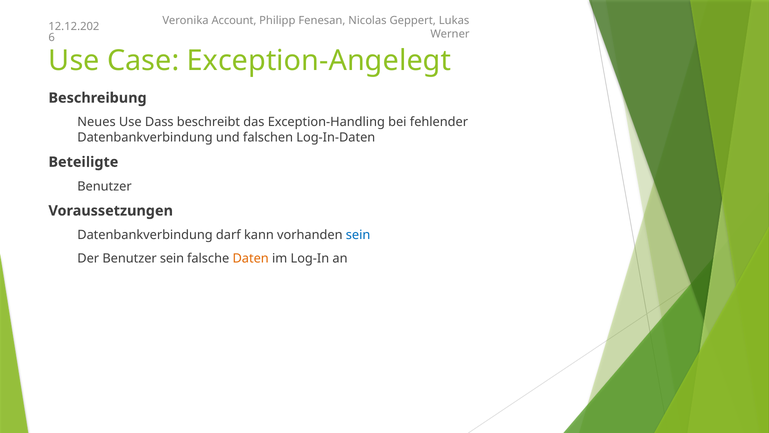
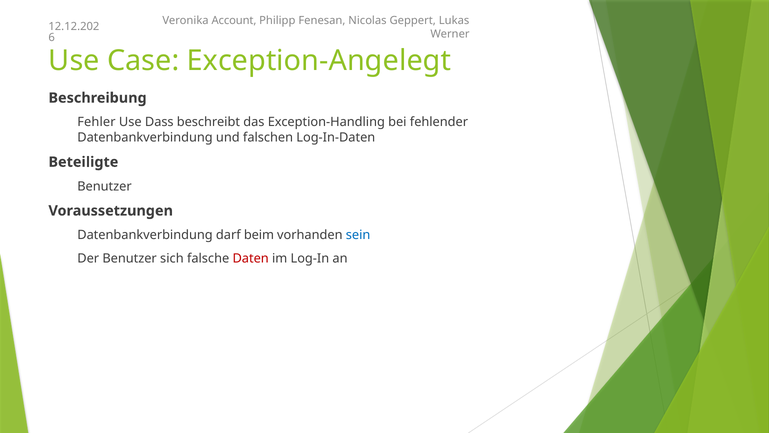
Neues: Neues -> Fehler (96, 122)
kann: kann -> beim (259, 235)
Benutzer sein: sein -> sich (172, 258)
Daten colour: orange -> red (251, 258)
